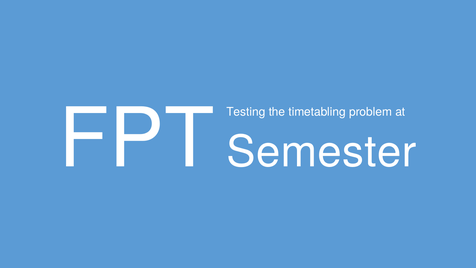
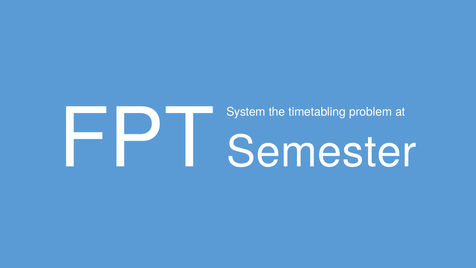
Testing: Testing -> System (246, 112)
